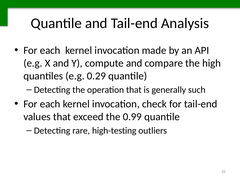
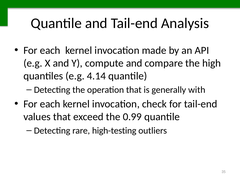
0.29: 0.29 -> 4.14 (96, 76)
such: such -> with (197, 90)
